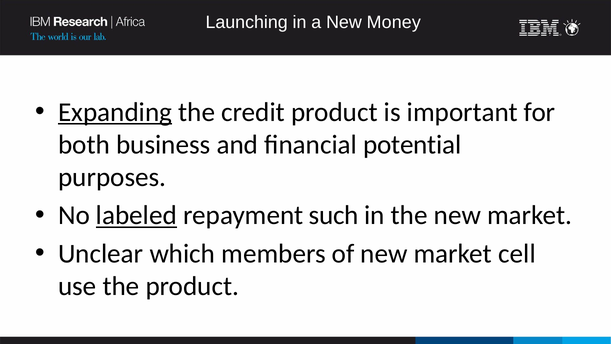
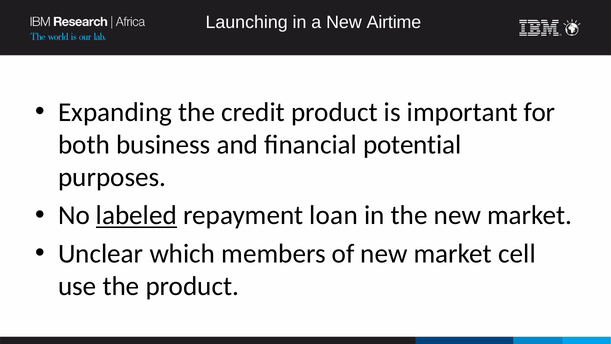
Money: Money -> Airtime (394, 22)
Expanding underline: present -> none (115, 112)
such: such -> loan (334, 215)
